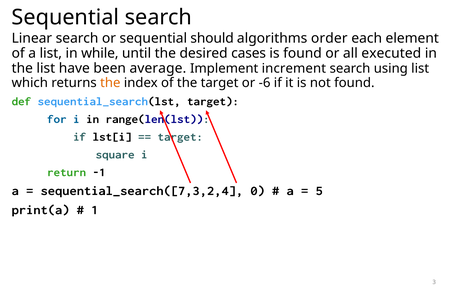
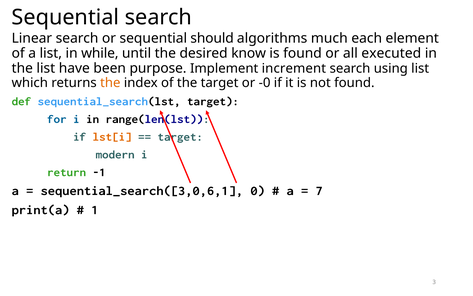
order: order -> much (329, 38)
cases: cases -> know (249, 53)
average: average -> purpose (158, 68)
-6: -6 -> -0 (265, 83)
lst[i colour: black -> orange (112, 137)
square: square -> modern (115, 154)
sequential_search([7,3,2,4: sequential_search([7,3,2,4 -> sequential_search([3,0,6,1 (142, 190)
5: 5 -> 7 (319, 190)
